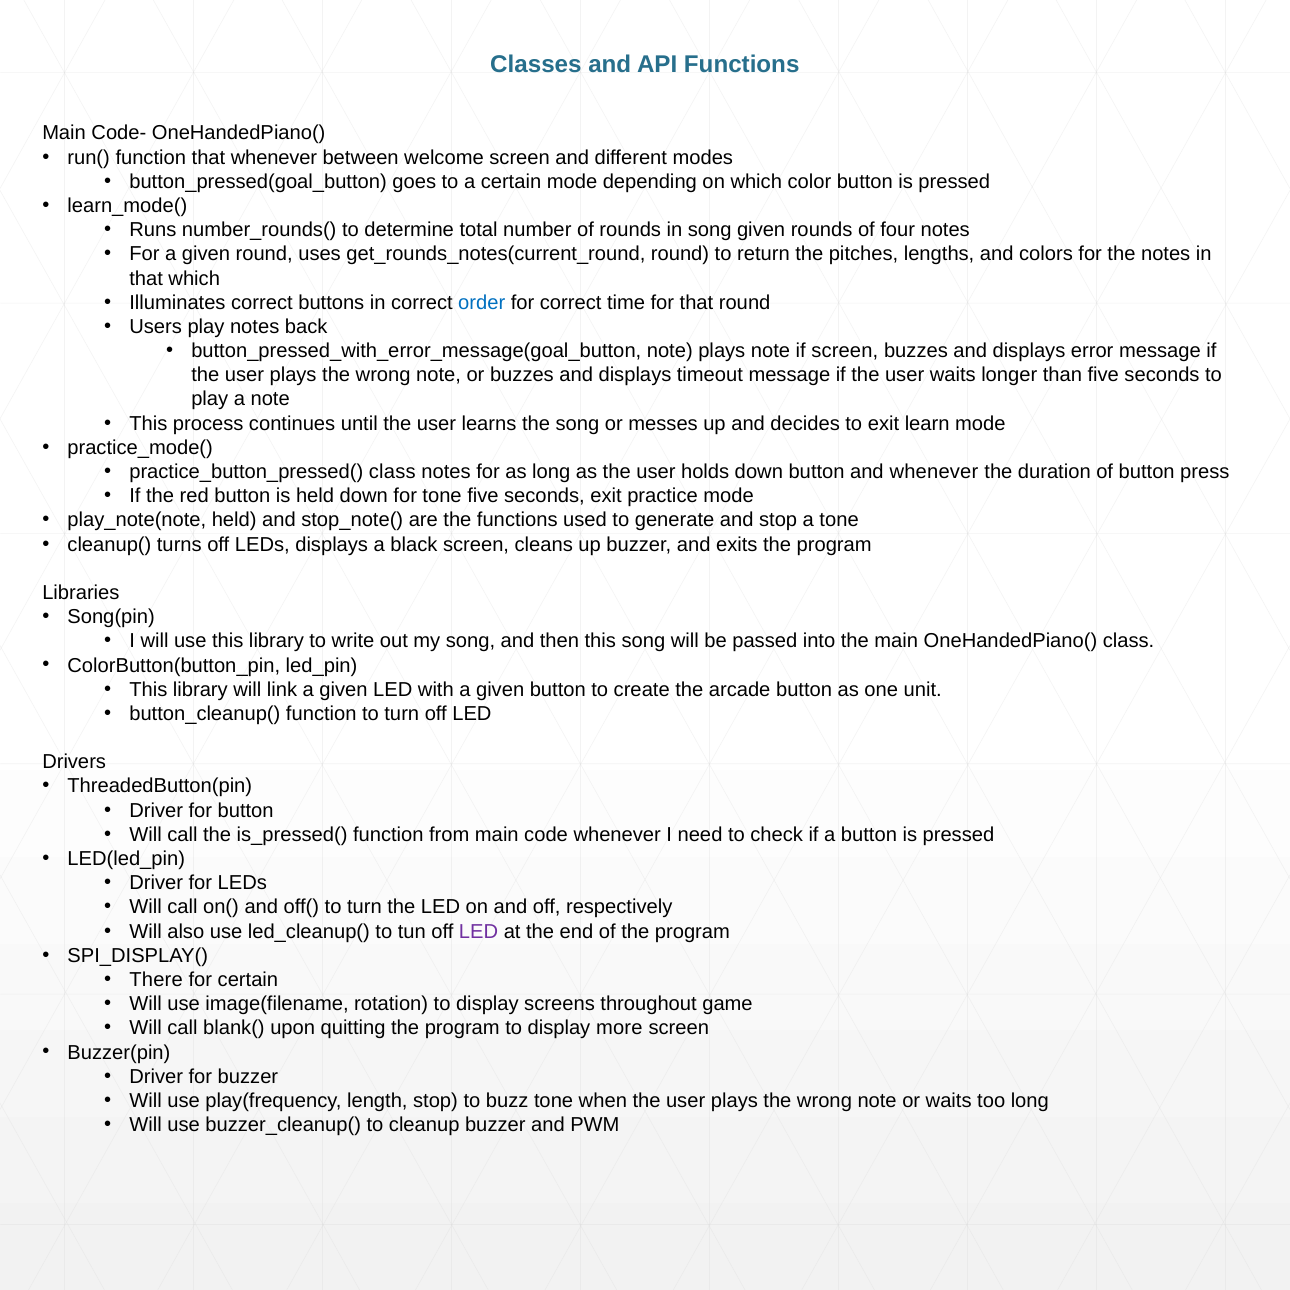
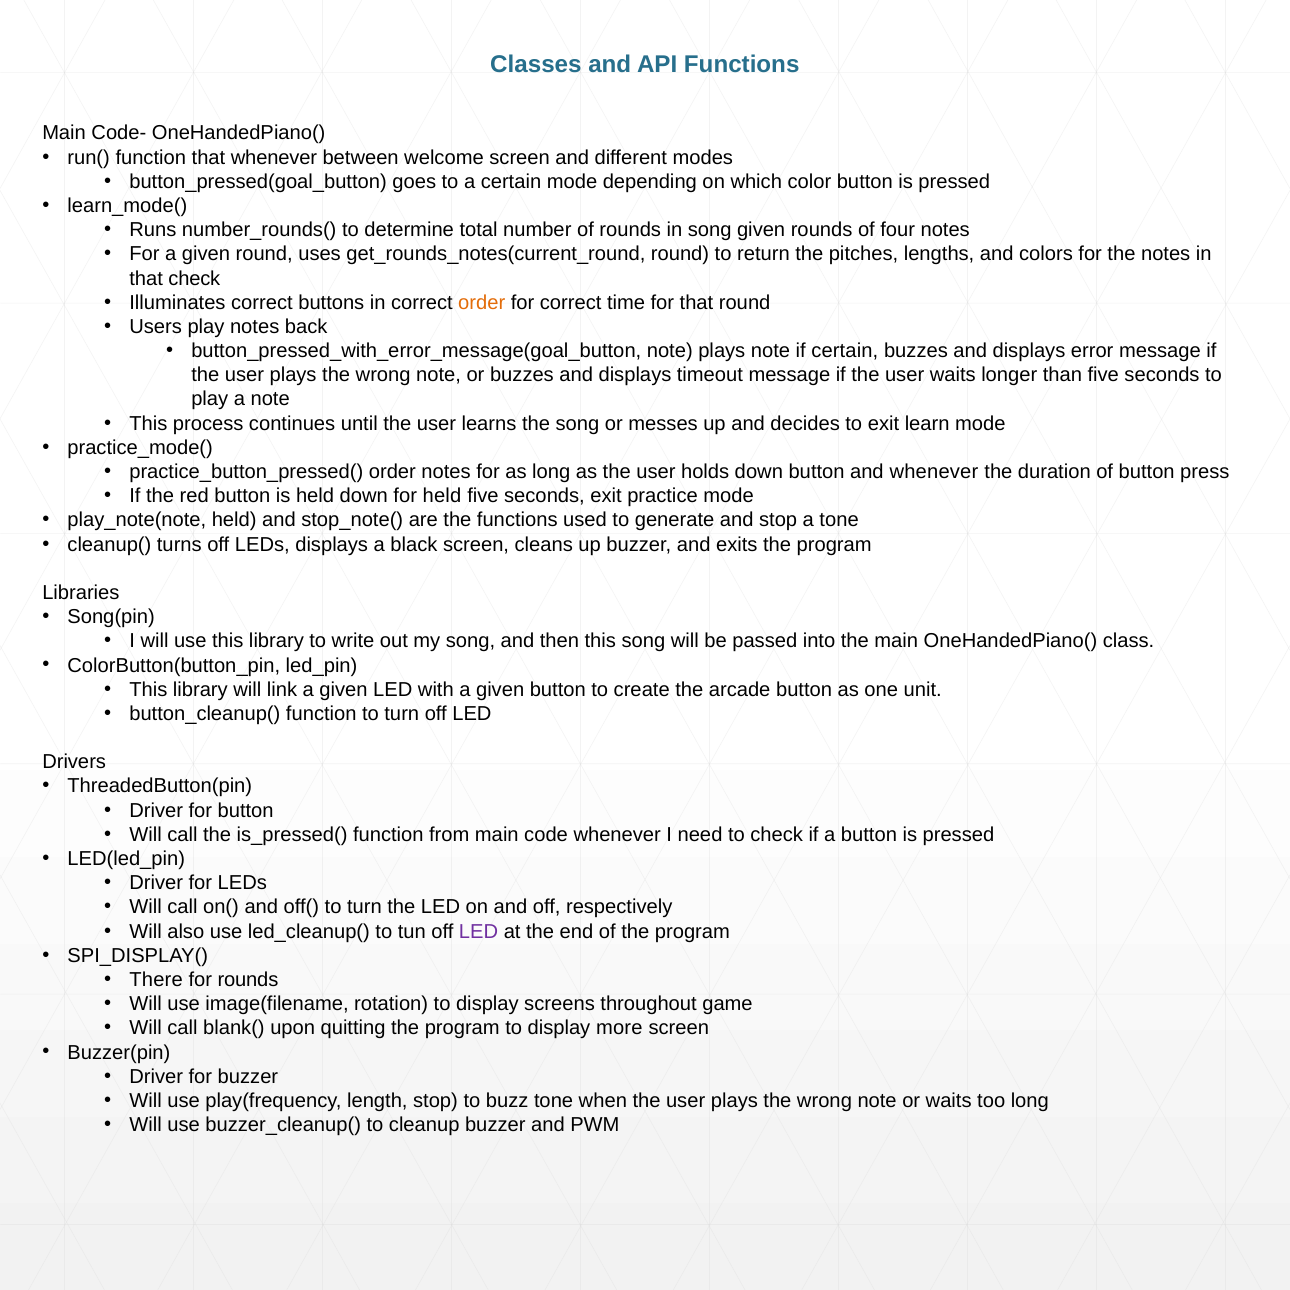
that which: which -> check (194, 278)
order colour: blue -> orange (482, 303)
if screen: screen -> certain (845, 351)
practice_button_pressed( class: class -> order (392, 472)
for tone: tone -> held (442, 496)
for certain: certain -> rounds (248, 980)
